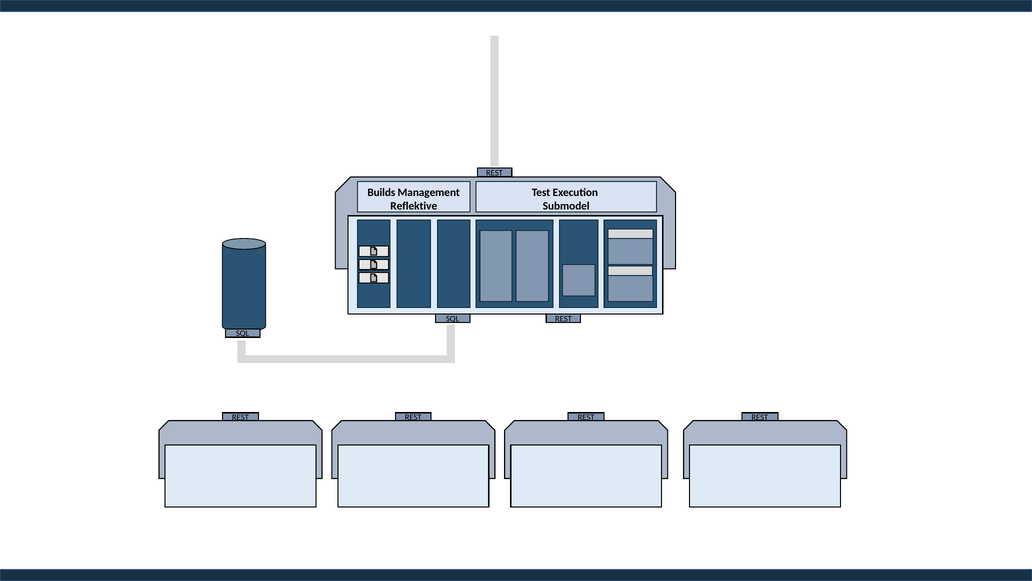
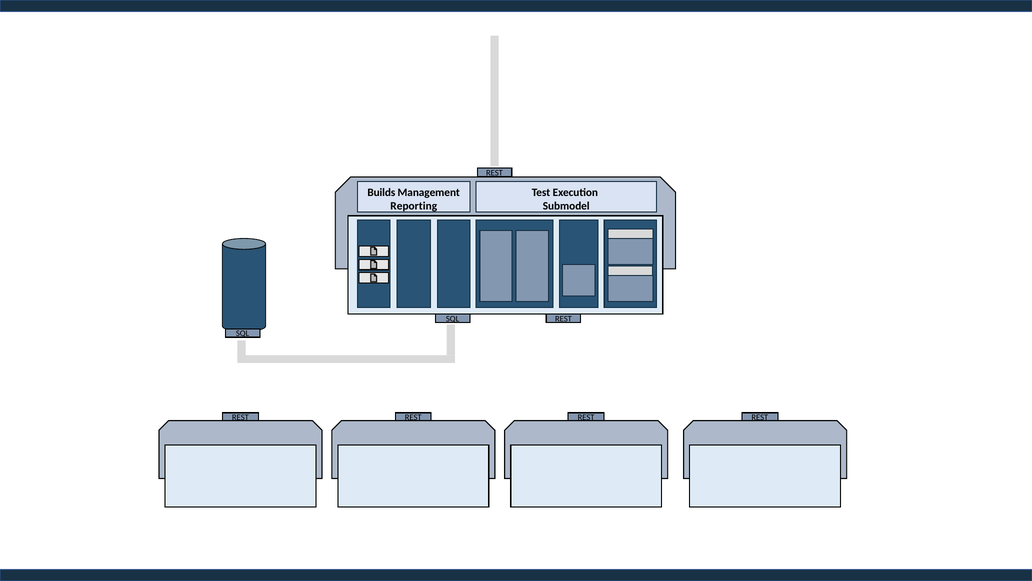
Reflektive: Reflektive -> Reporting (414, 206)
